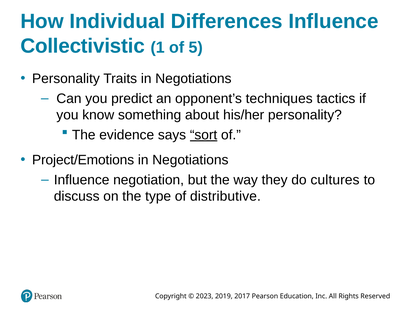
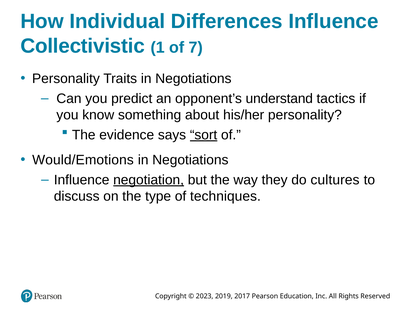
5: 5 -> 7 (196, 47)
techniques: techniques -> understand (279, 98)
Project/Emotions: Project/Emotions -> Would/Emotions (83, 160)
negotiation underline: none -> present (149, 180)
distributive: distributive -> techniques (225, 196)
